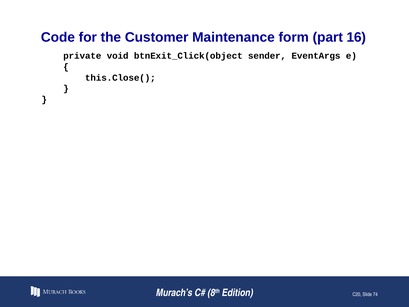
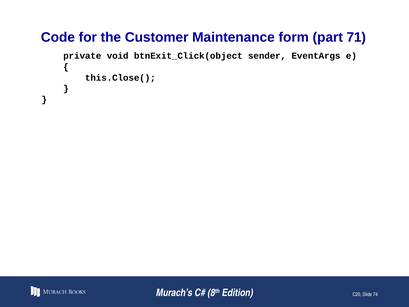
16: 16 -> 71 (356, 37)
